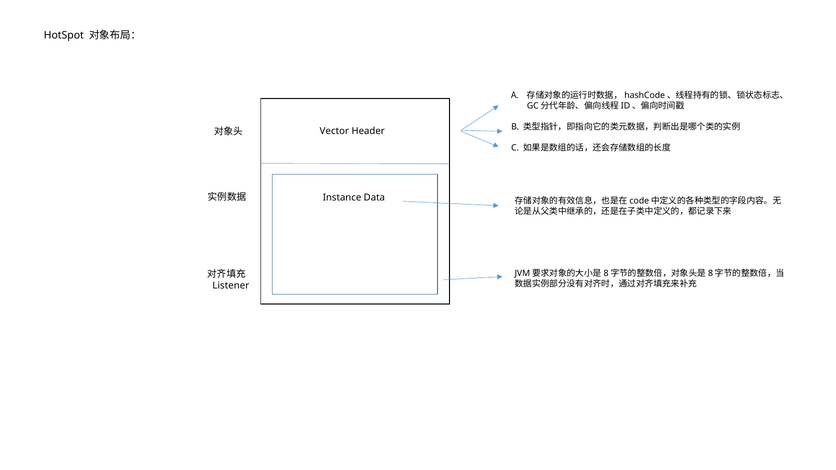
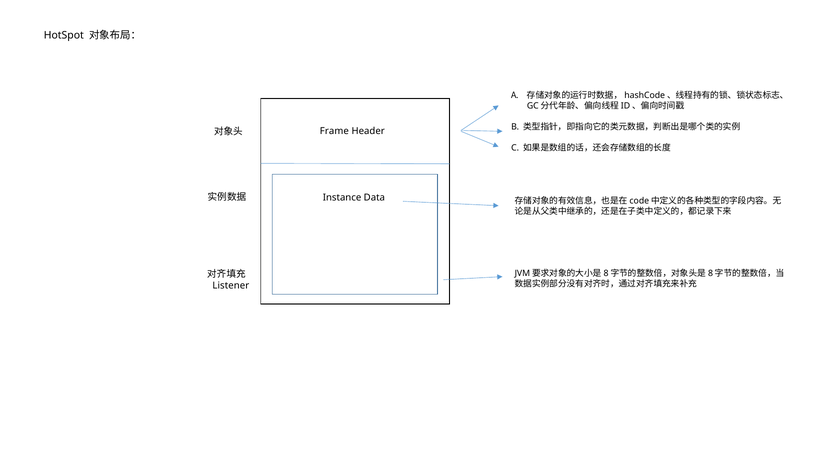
Vector: Vector -> Frame (334, 131)
